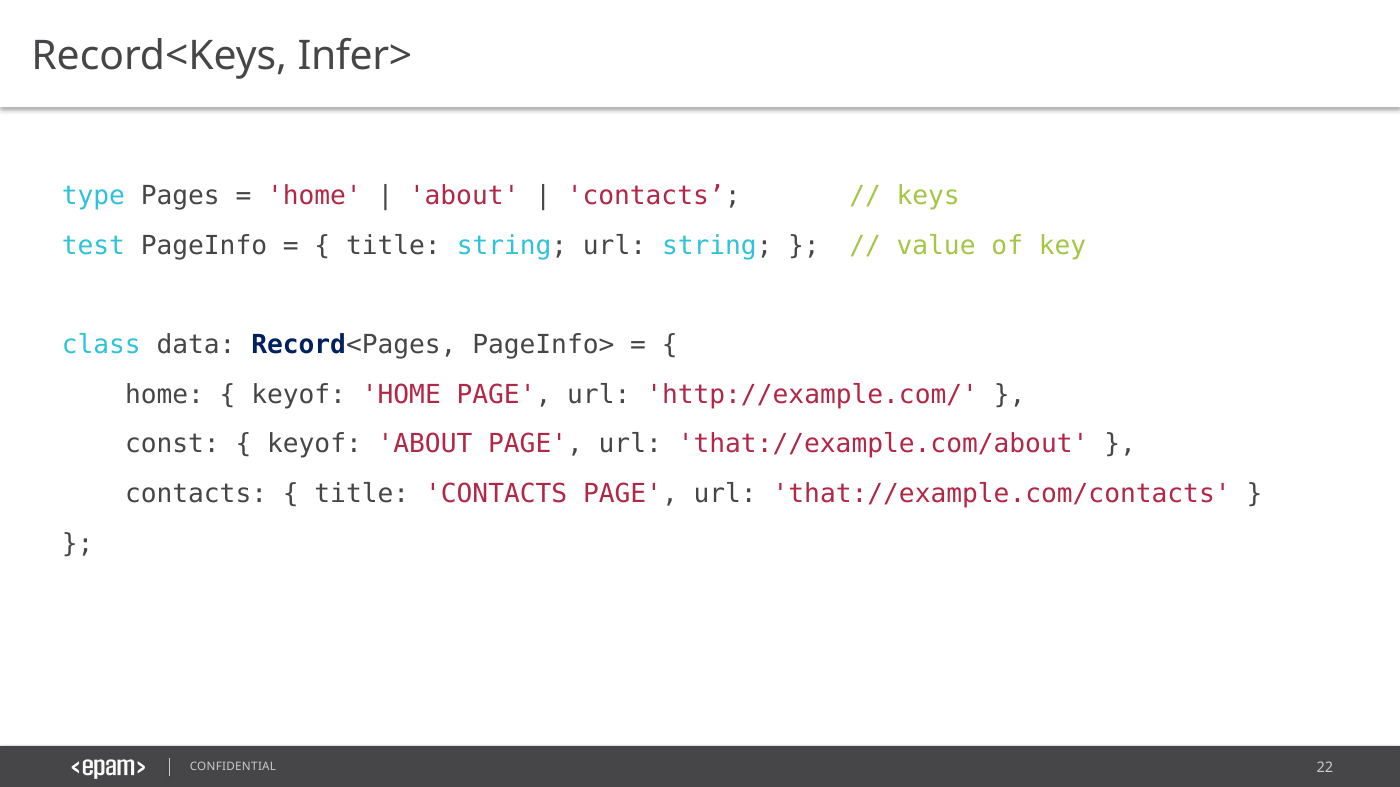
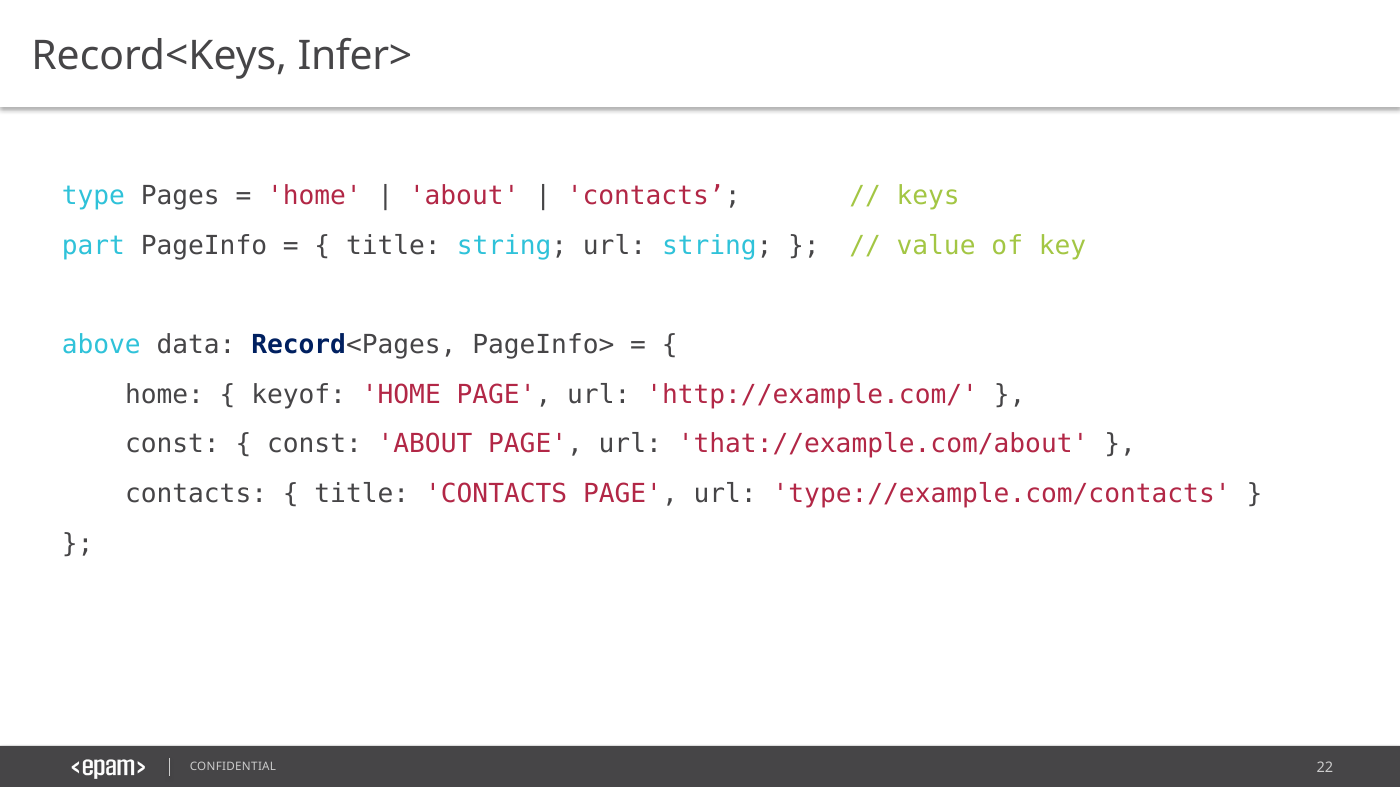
test: test -> part (93, 246)
class: class -> above (101, 345)
keyof: keyof -> const (314, 445)
that://example.com/contacts: that://example.com/contacts -> type://example.com/contacts (1002, 494)
